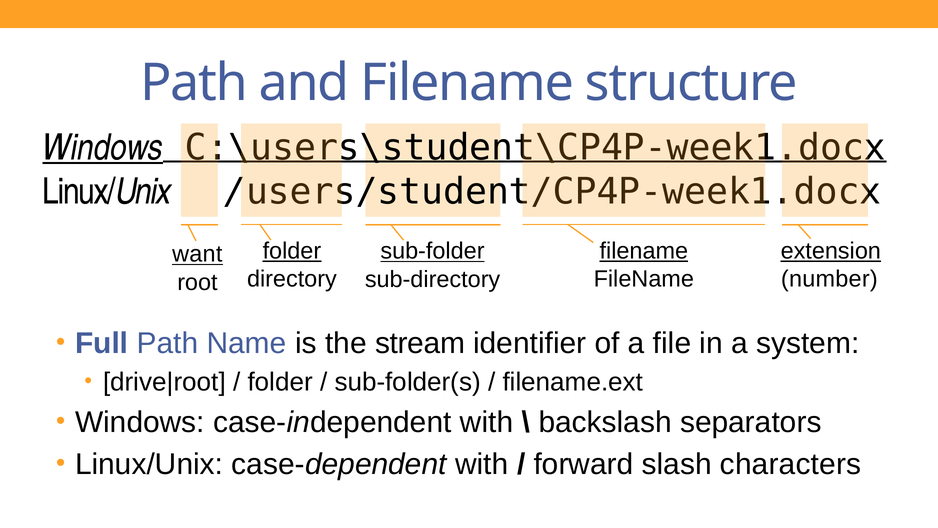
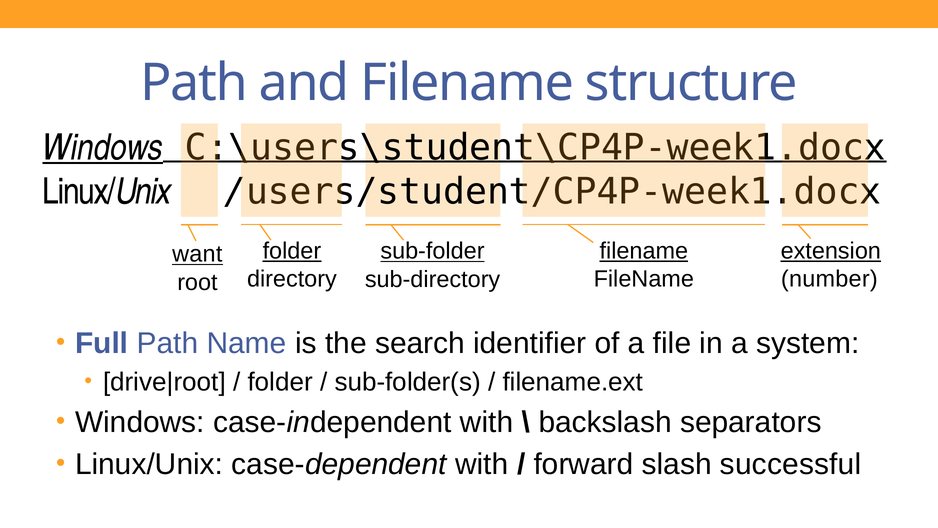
stream: stream -> search (420, 343)
characters: characters -> successful (791, 464)
